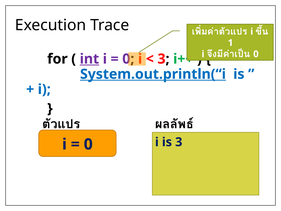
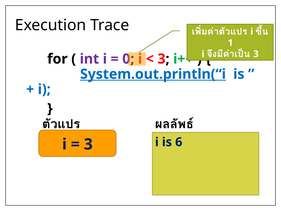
0: 0 -> 3 (256, 54)
int underline: present -> none (89, 59)
is 3: 3 -> 6 (179, 142)
0: 0 -> 3 (88, 144)
